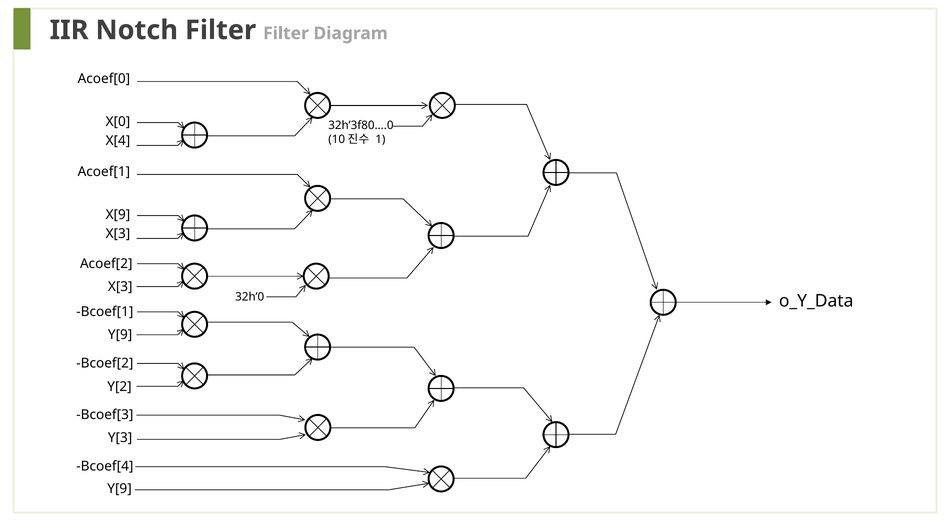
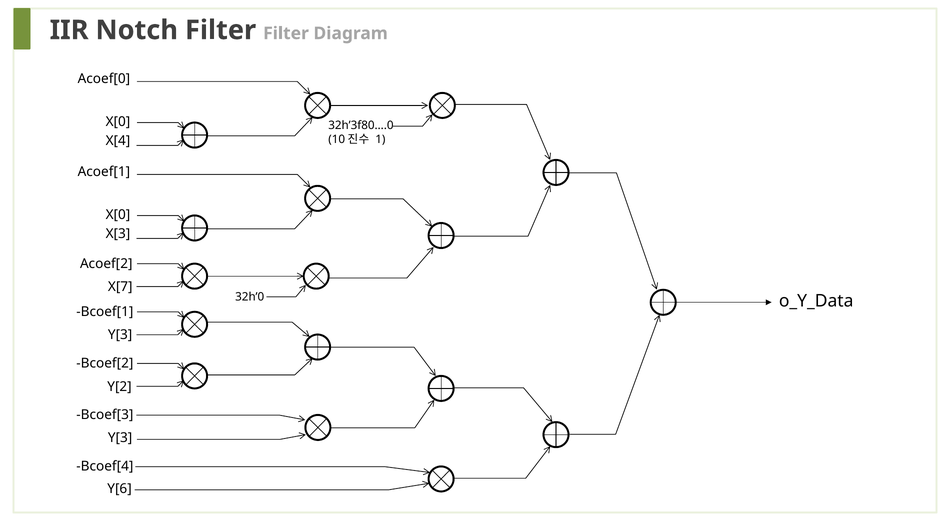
X[9: X[9 -> X[0 (118, 214)
X[3: X[3 -> X[7 (120, 287)
Y[9: Y[9 -> Y[3 (120, 335)
Y[9: Y[9 -> Y[6 (120, 488)
